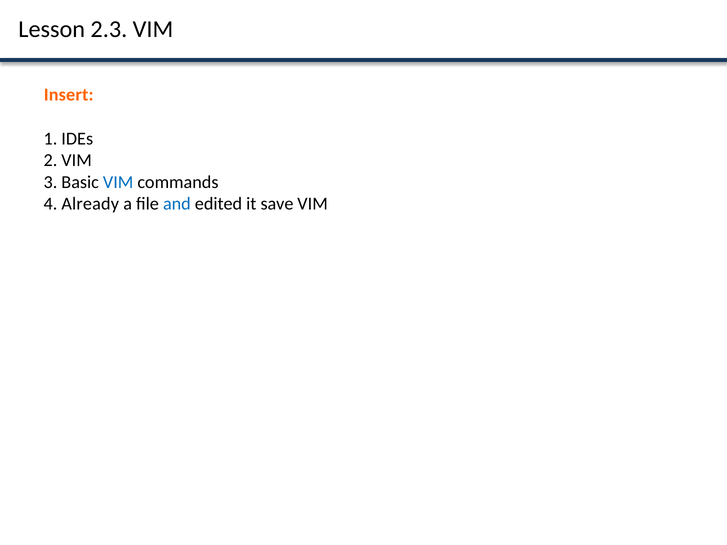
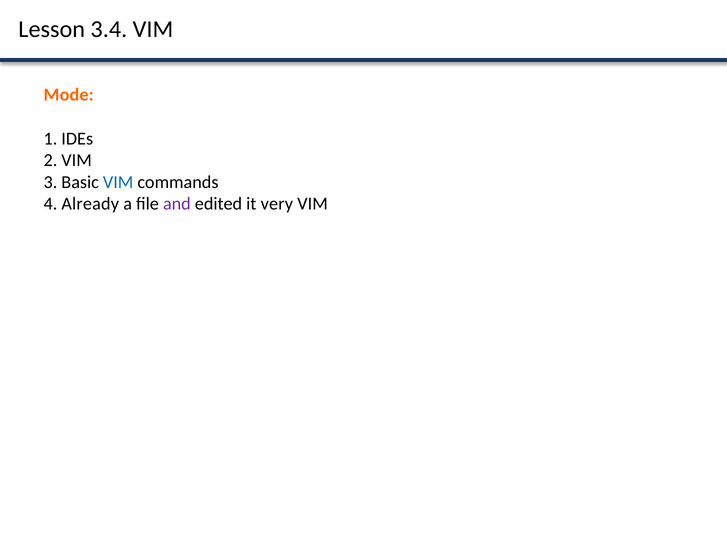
2.3: 2.3 -> 3.4 (109, 29)
Insert: Insert -> Mode (69, 95)
and colour: blue -> purple (177, 204)
save: save -> very (277, 204)
